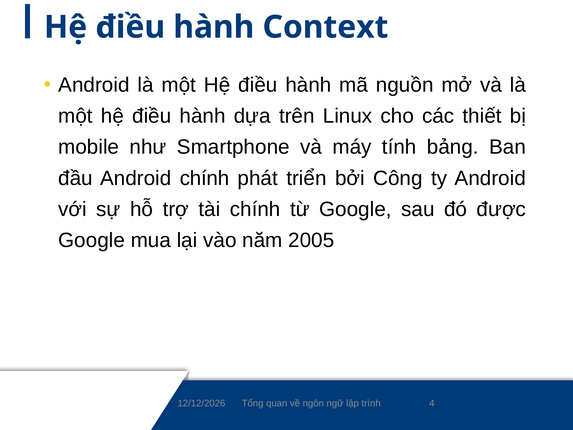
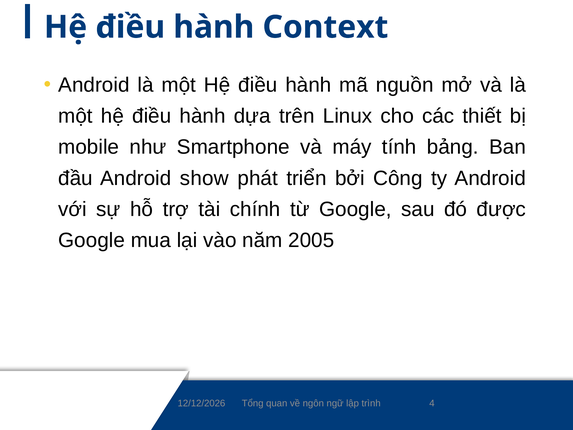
Android chính: chính -> show (204, 178)
